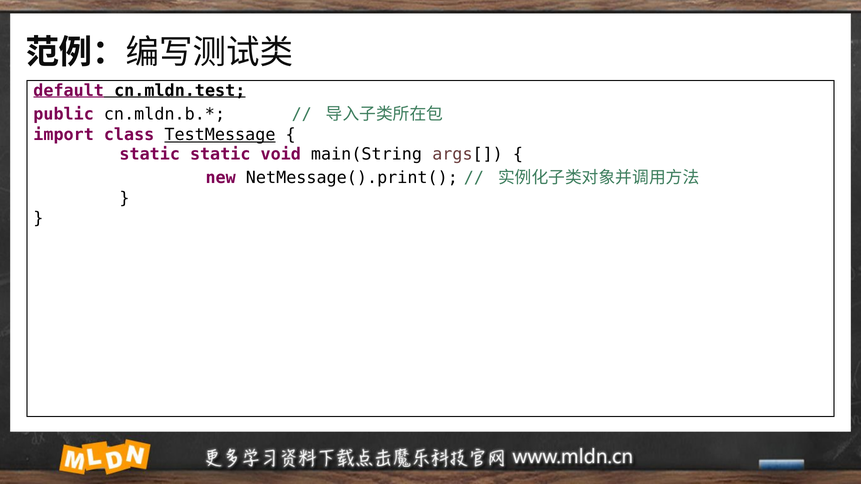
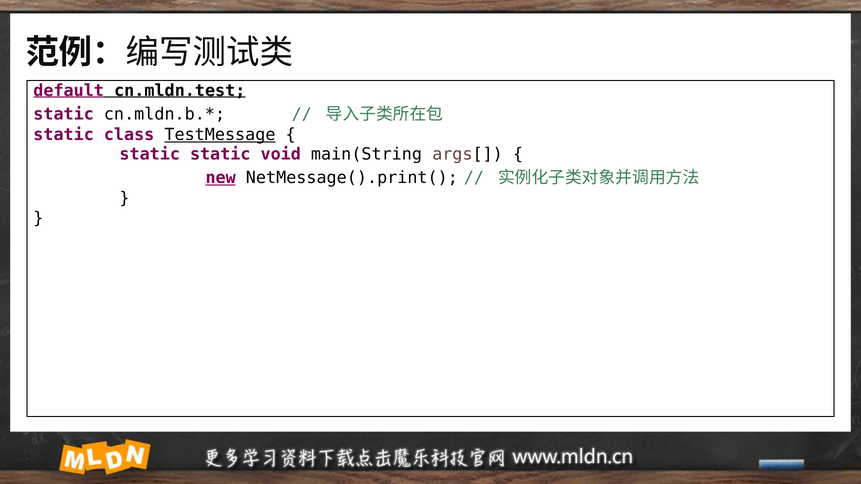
public: public -> static (64, 114)
import: import -> static (64, 135)
new underline: none -> present (221, 178)
